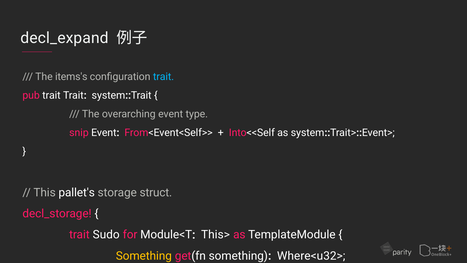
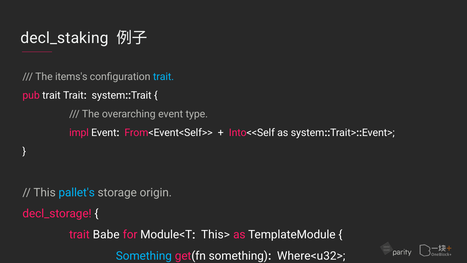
decl_expand: decl_expand -> decl_staking (65, 38)
snip: snip -> impl (79, 133)
pallet's colour: white -> light blue (77, 193)
struct: struct -> origin (156, 193)
Sudo: Sudo -> Babe (106, 235)
Something colour: yellow -> light blue (144, 256)
